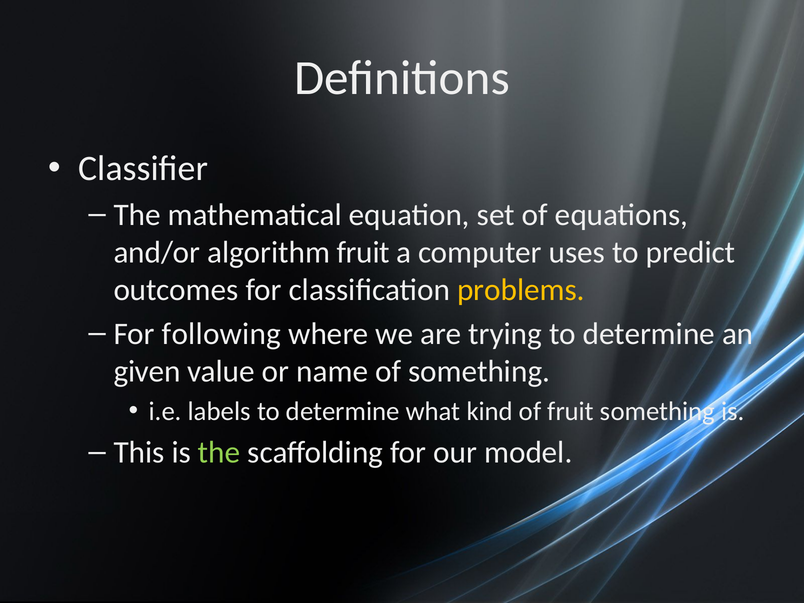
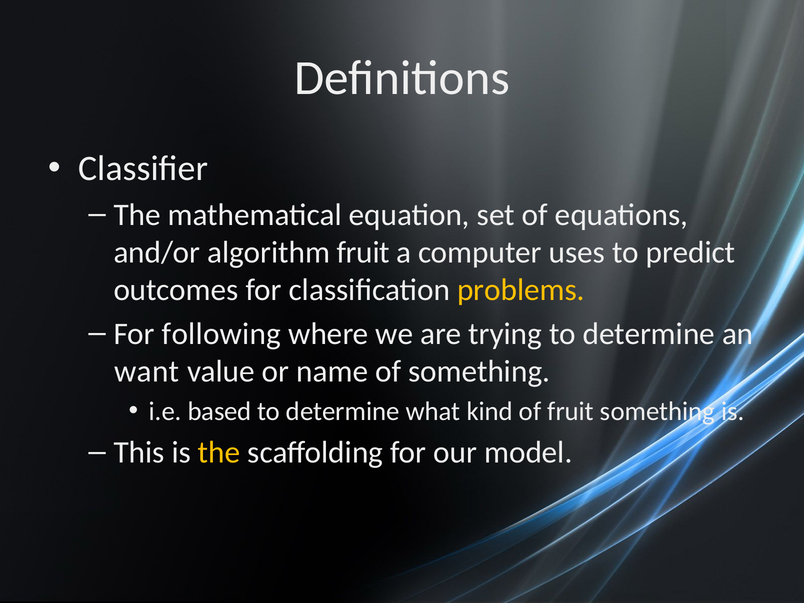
given: given -> want (147, 371)
labels: labels -> based (219, 411)
the colour: light green -> yellow (219, 453)
